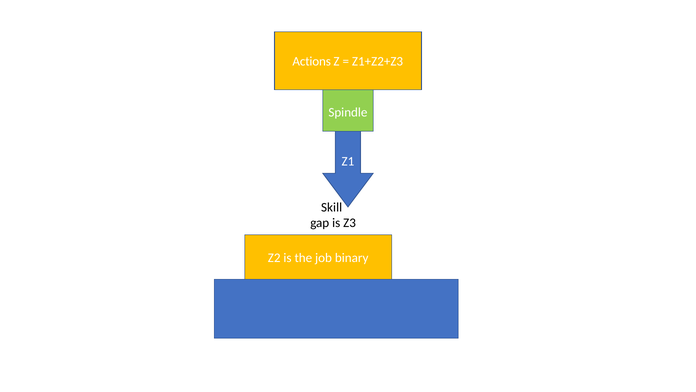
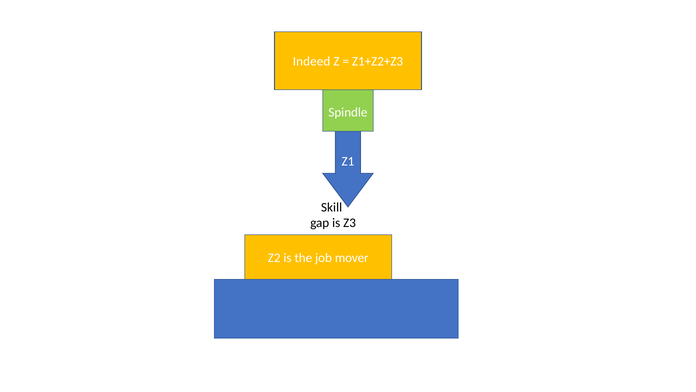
Actions: Actions -> Indeed (312, 62)
binary: binary -> mover (352, 258)
